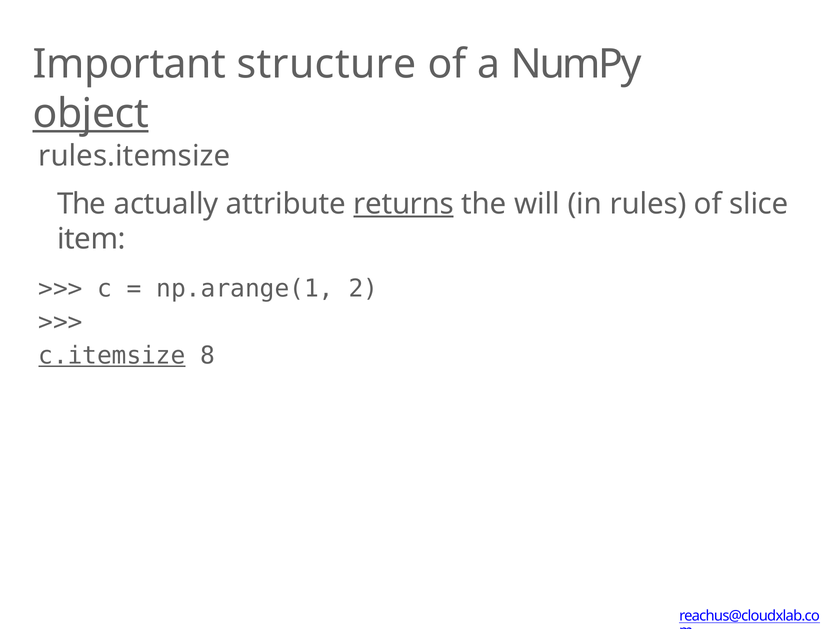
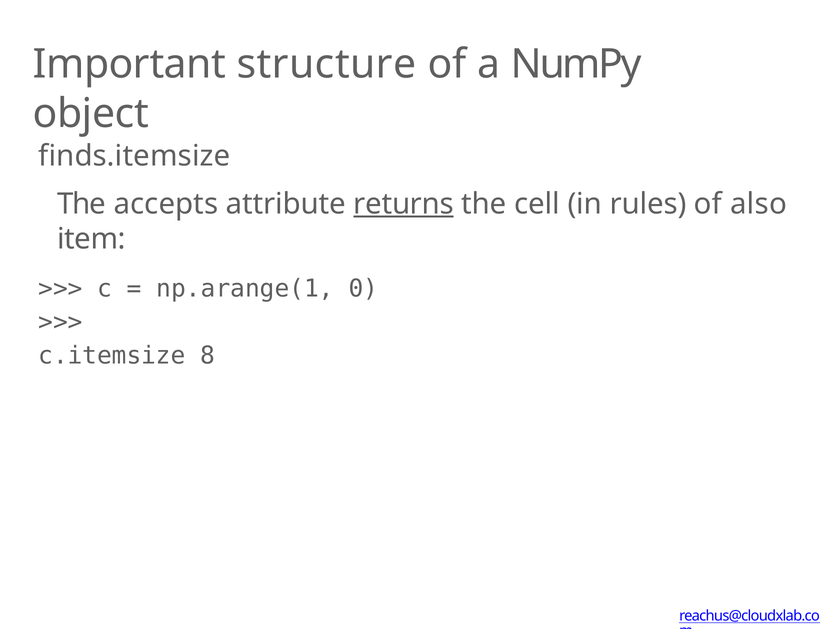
object underline: present -> none (91, 114)
rules.itemsize: rules.itemsize -> finds.itemsize (134, 156)
actually: actually -> accepts (166, 204)
will: will -> cell (537, 204)
slice: slice -> also (759, 204)
2: 2 -> 0 (363, 289)
c.itemsize underline: present -> none (112, 356)
